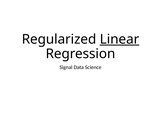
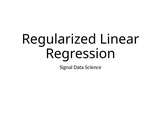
Linear underline: present -> none (120, 39)
